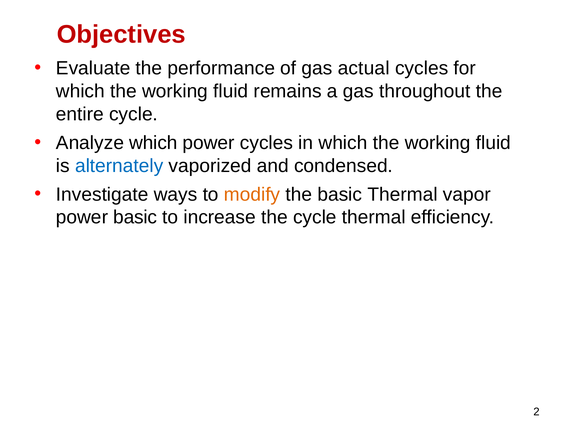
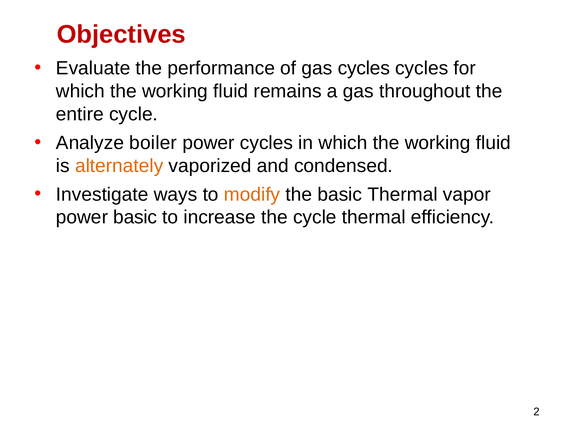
gas actual: actual -> cycles (364, 68)
Analyze which: which -> boiler (153, 143)
alternately colour: blue -> orange (119, 166)
